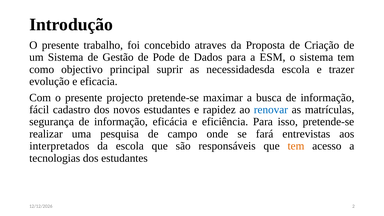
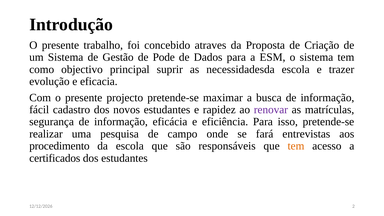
renovar colour: blue -> purple (271, 110)
interpretados: interpretados -> procedimento (59, 146)
tecnologias: tecnologias -> certificados (55, 158)
